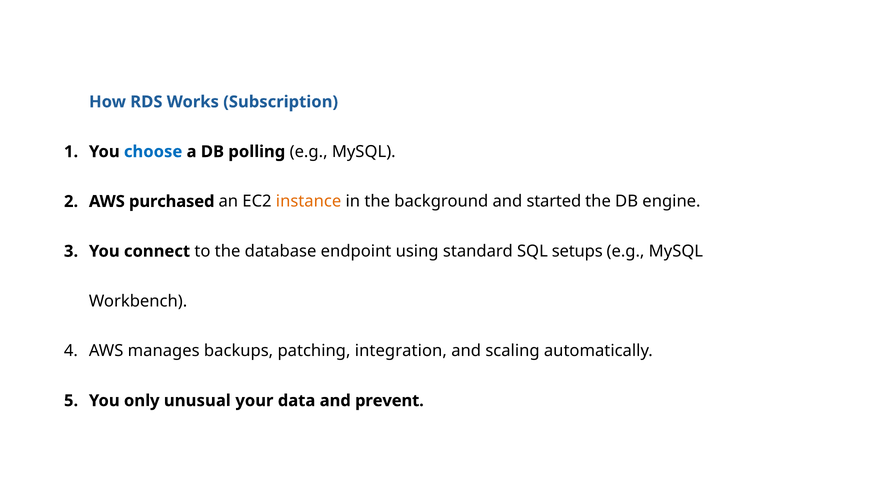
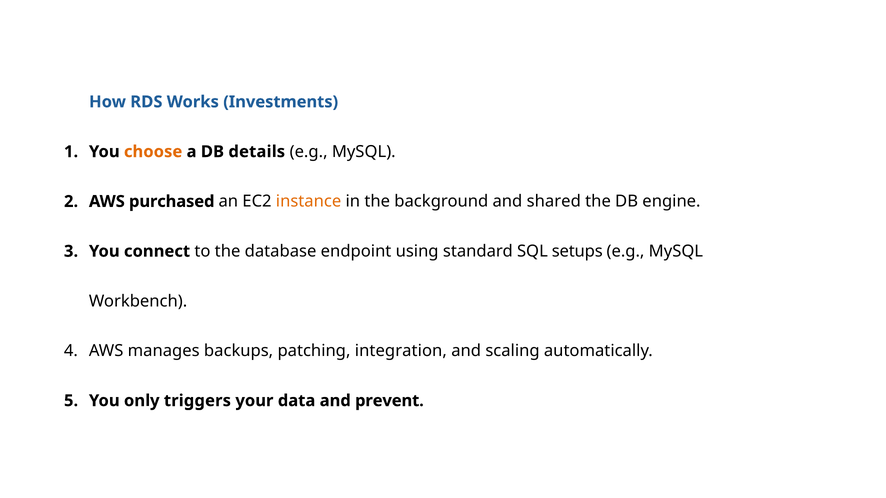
Subscription: Subscription -> Investments (281, 102)
choose colour: blue -> orange (153, 152)
polling: polling -> details (257, 152)
started: started -> shared (554, 202)
unusual: unusual -> triggers (197, 401)
